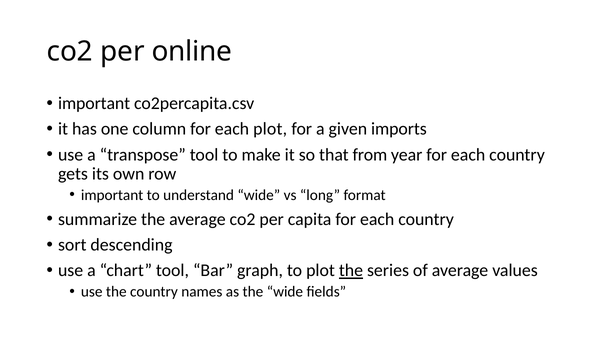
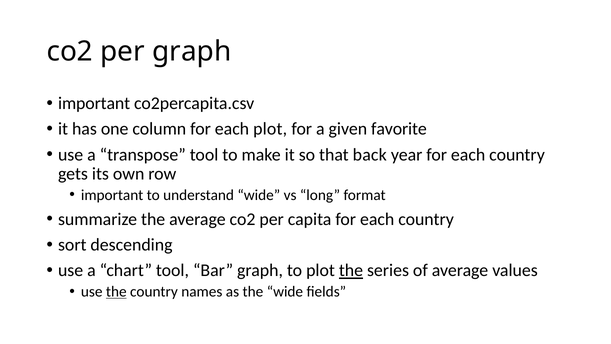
per online: online -> graph (192, 51)
imports: imports -> favorite (399, 129)
from: from -> back (370, 155)
the underline: none -> present (116, 291)
